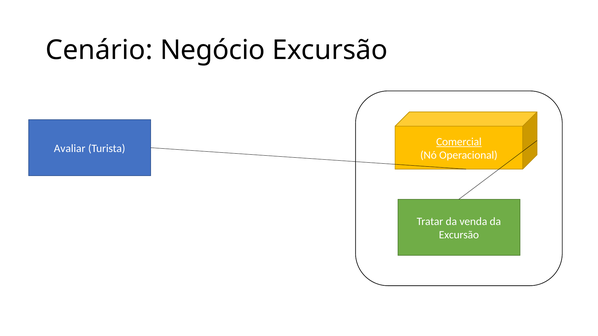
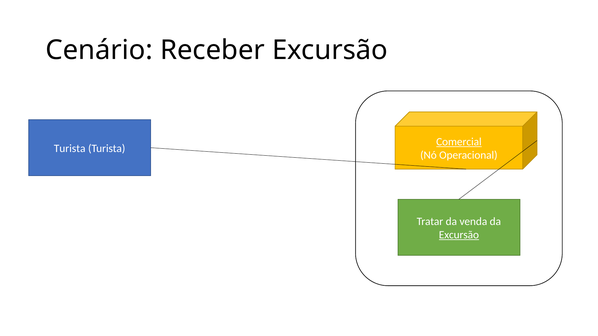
Negócio: Negócio -> Receber (212, 50)
Avaliar: Avaliar -> Turista (70, 149)
Excursão underline: none -> present (459, 235)
